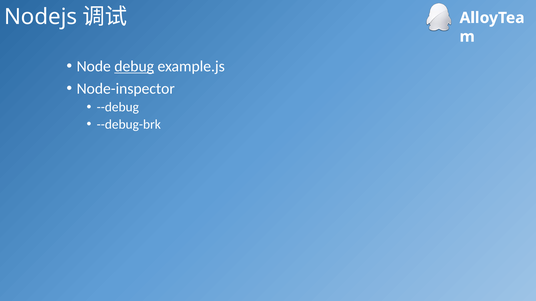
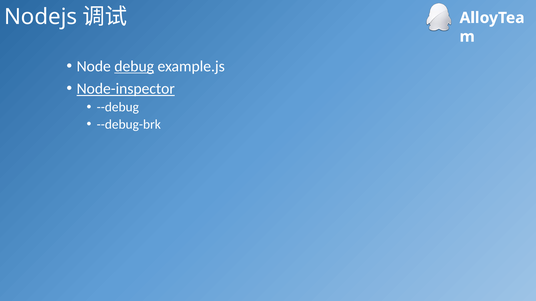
Node-inspector underline: none -> present (126, 89)
